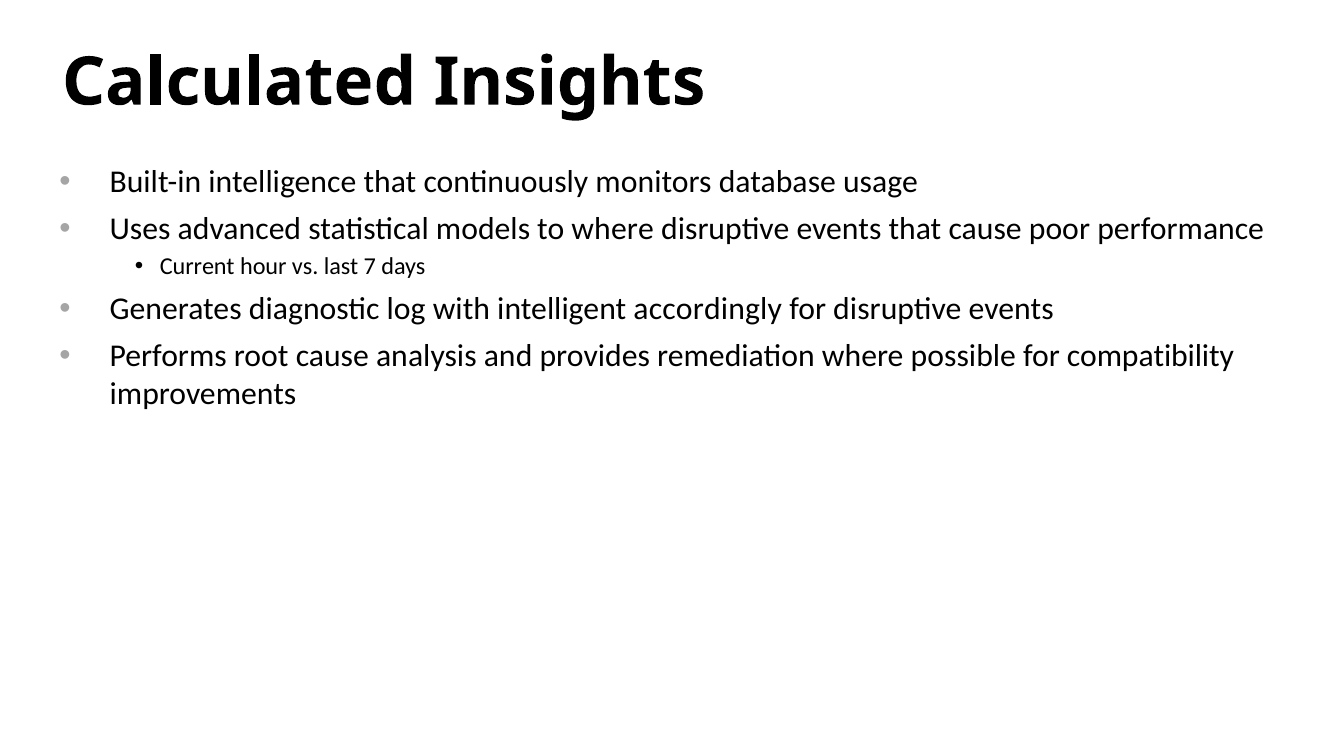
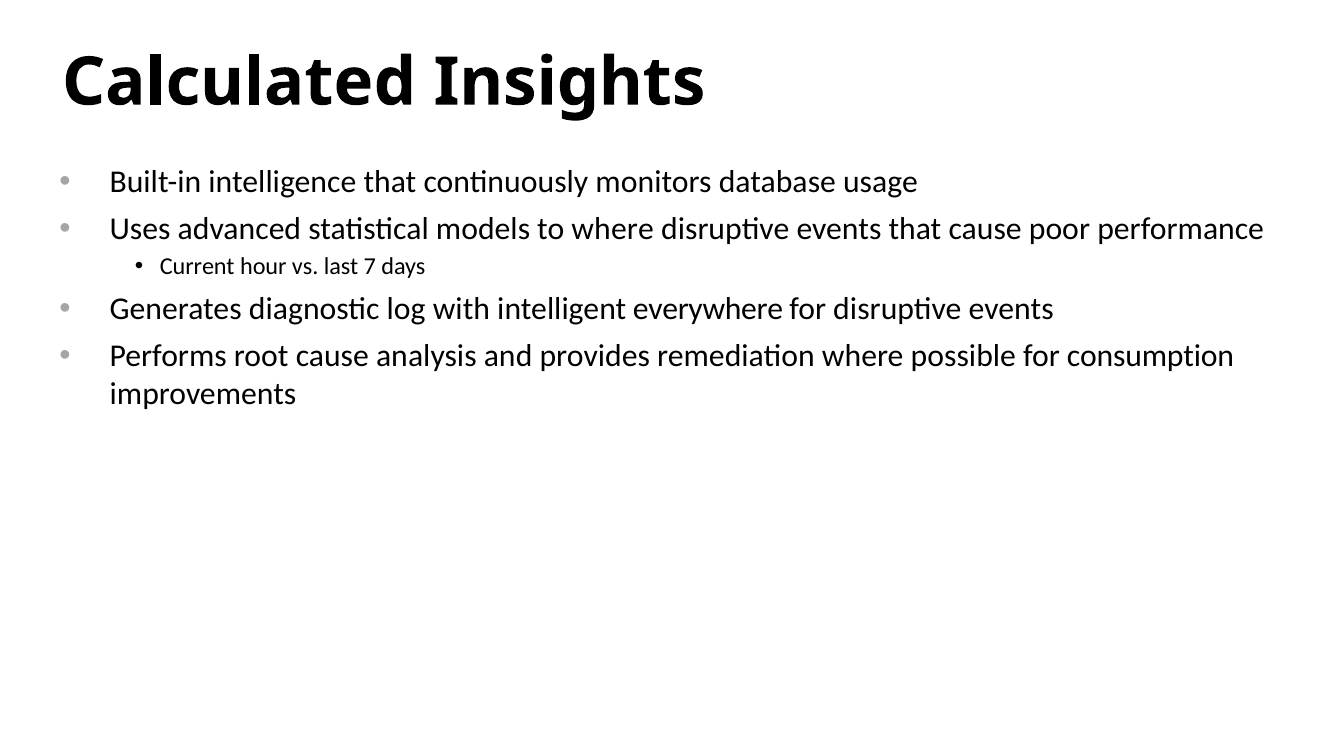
accordingly: accordingly -> everywhere (708, 309)
compatibility: compatibility -> consumption (1150, 356)
